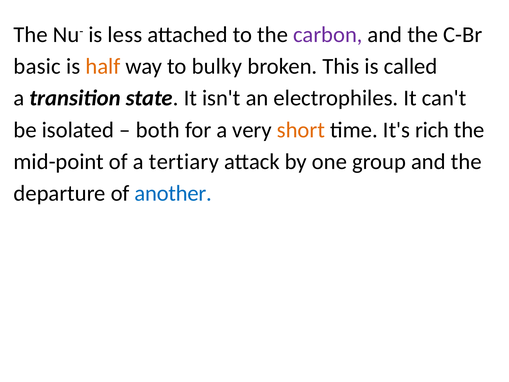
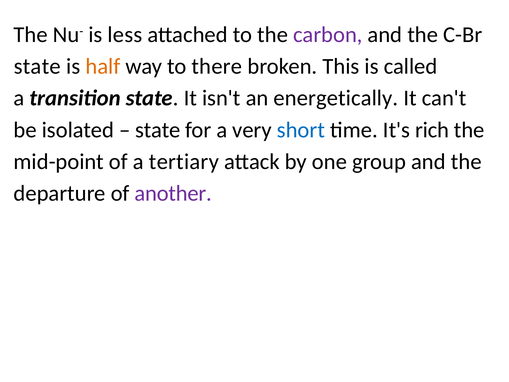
basic: basic -> state (37, 66)
bulky: bulky -> there (217, 66)
electrophiles: electrophiles -> energetically (336, 98)
both: both -> state (158, 130)
short colour: orange -> blue (301, 130)
another colour: blue -> purple (173, 193)
